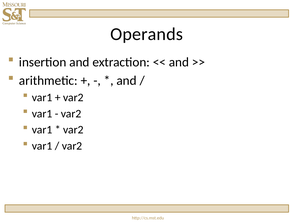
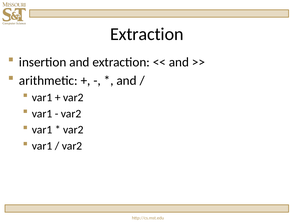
Operands: Operands -> Extraction (147, 34)
